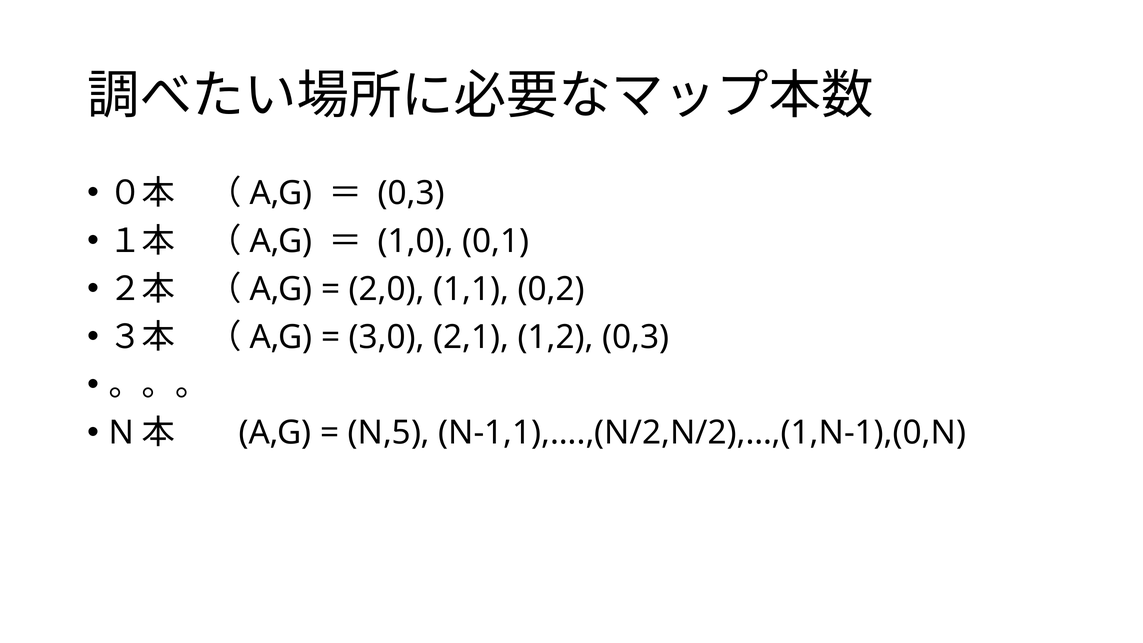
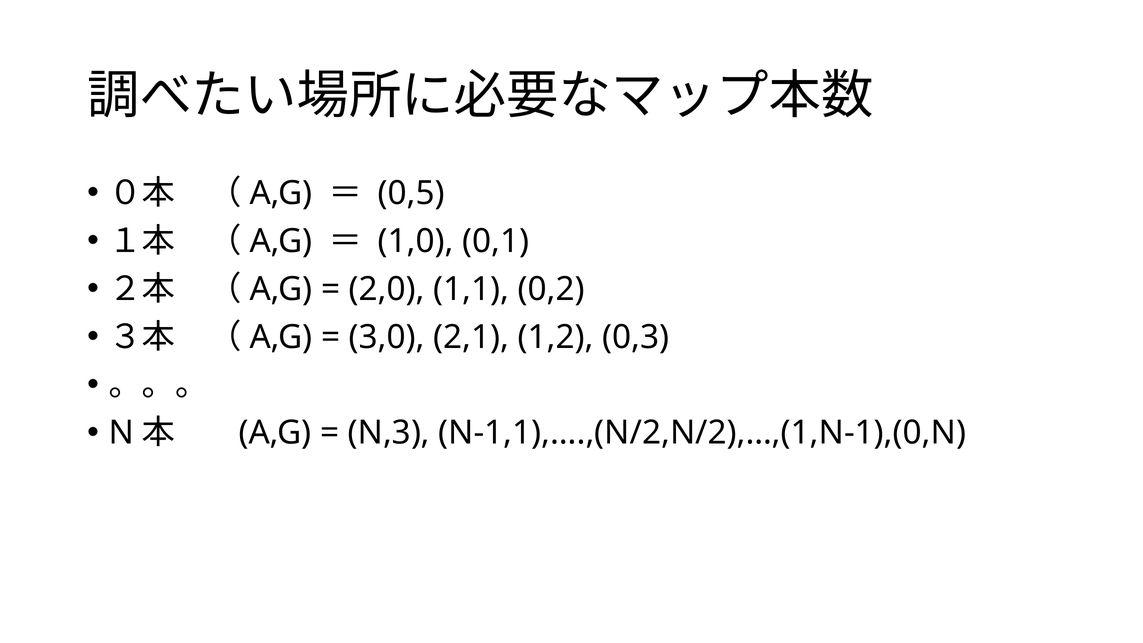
0,3: 0,3 -> 0,5 (411, 193)
N,5: N,5 -> N,3 (389, 433)
